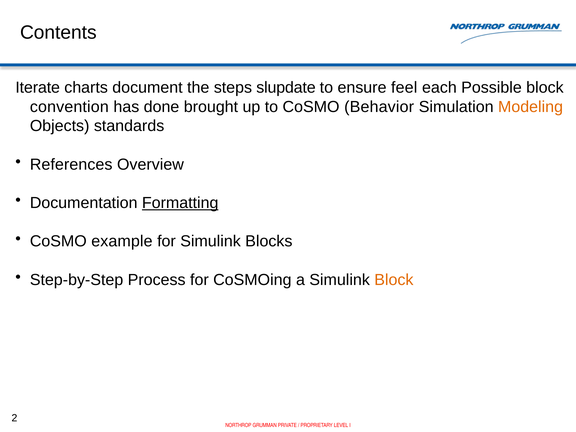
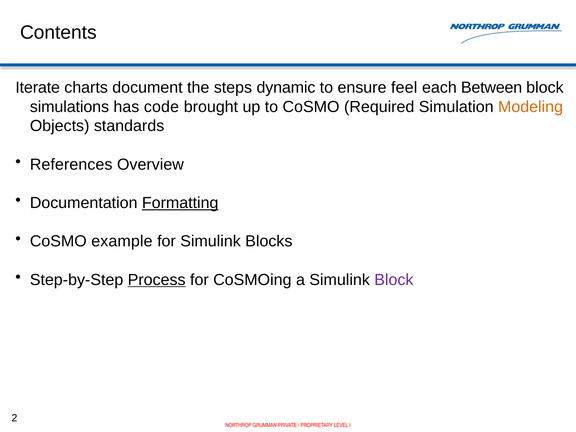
slupdate: slupdate -> dynamic (286, 88)
Possible: Possible -> Between (492, 88)
convention: convention -> simulations (69, 107)
done: done -> code (161, 107)
Behavior: Behavior -> Required (379, 107)
Process underline: none -> present (157, 280)
Block colour: orange -> purple (394, 280)
